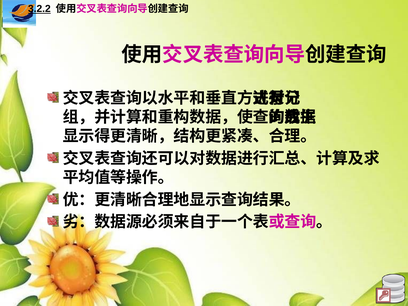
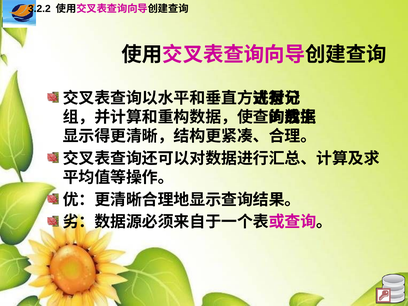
3.2.2 underline: present -> none (39, 9)
